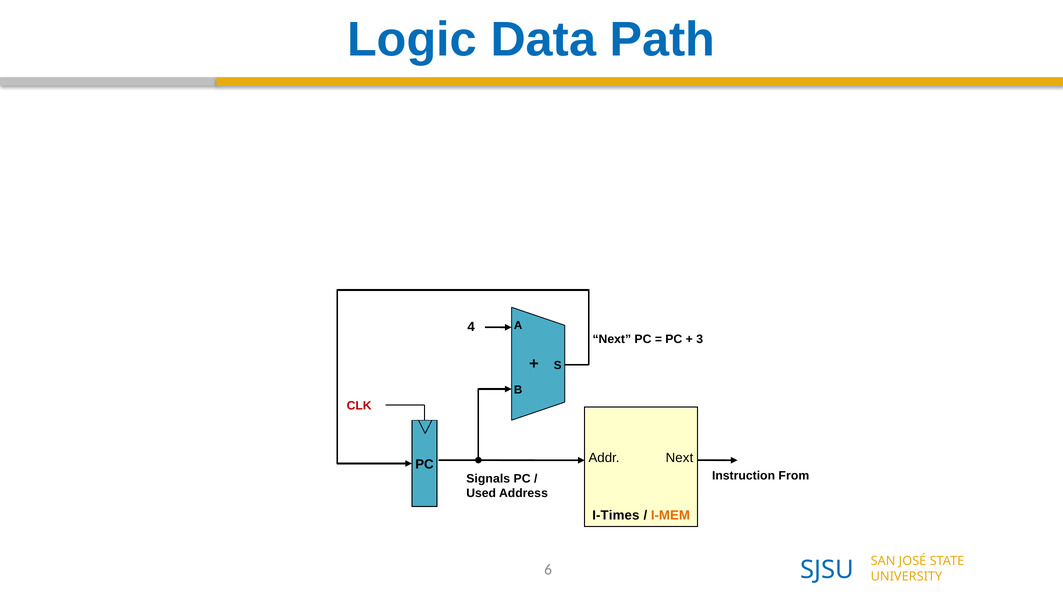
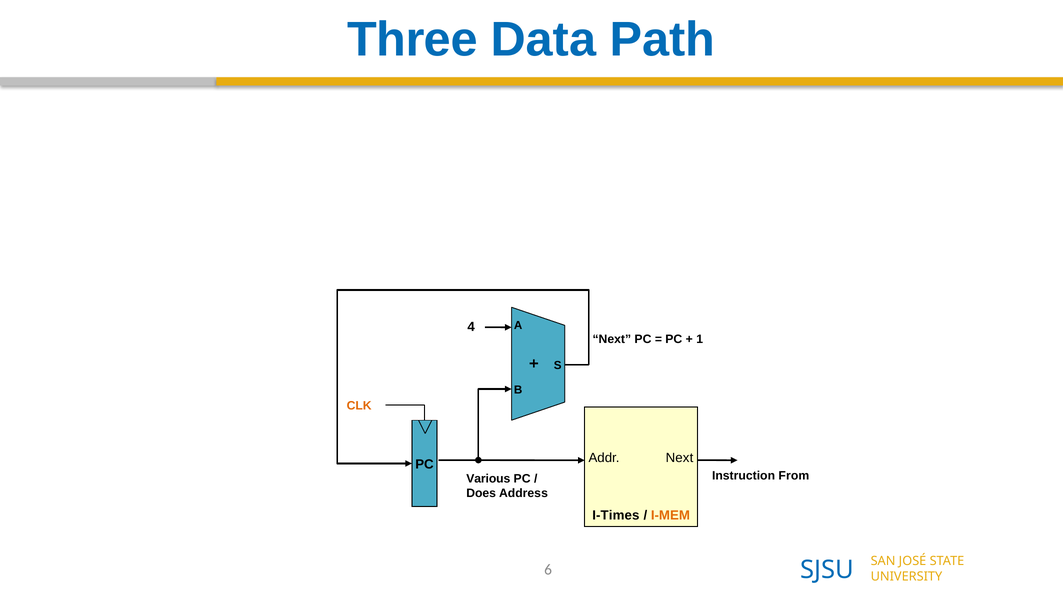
Logic: Logic -> Three (412, 40)
3: 3 -> 1 (700, 339)
CLK colour: red -> orange (359, 406)
Signals: Signals -> Various (488, 479)
Used: Used -> Does (481, 493)
